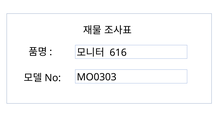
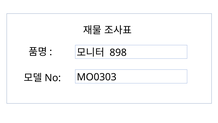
616: 616 -> 898 (118, 52)
